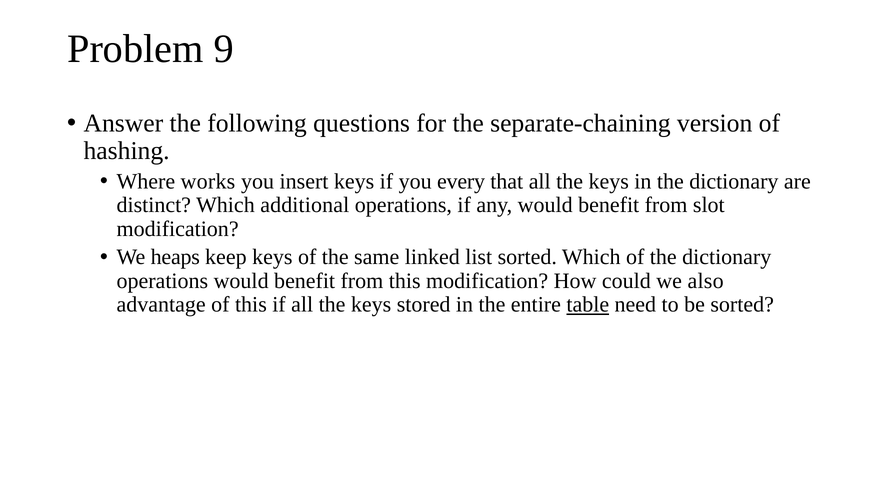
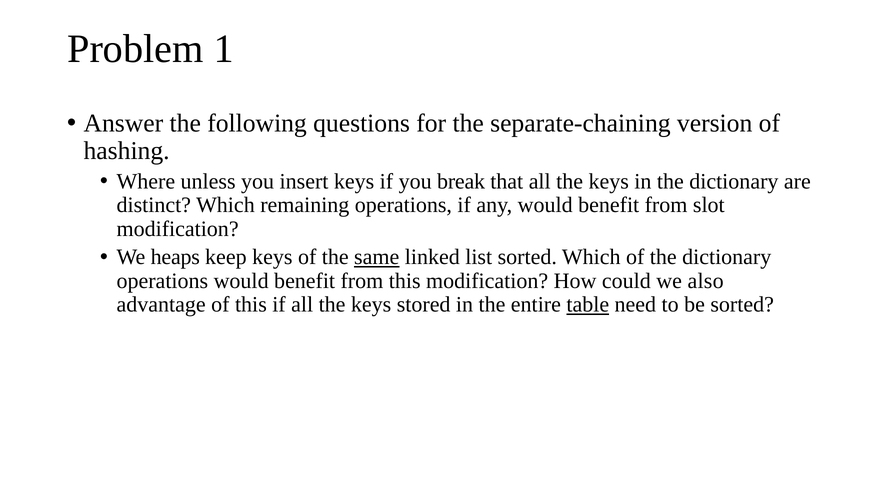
9: 9 -> 1 (224, 49)
works: works -> unless (208, 181)
every: every -> break (461, 181)
additional: additional -> remaining (305, 205)
same underline: none -> present (377, 257)
